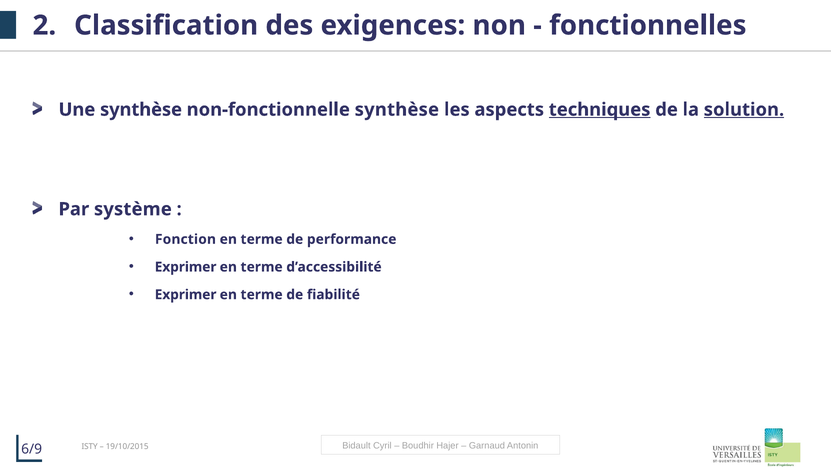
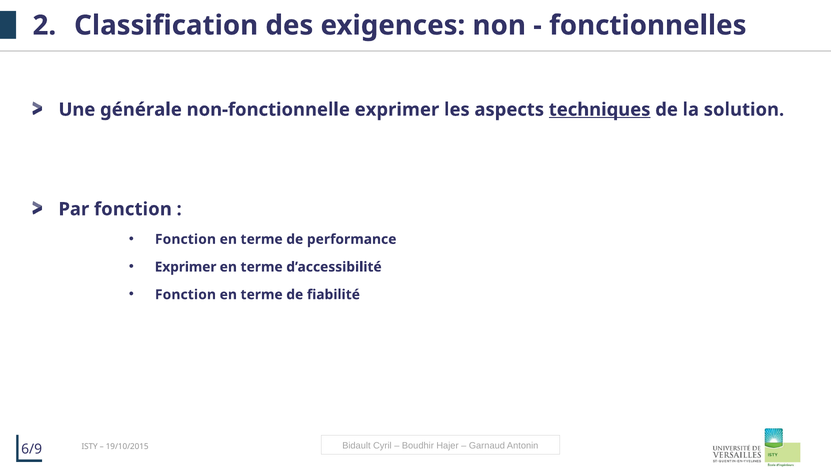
Une synthèse: synthèse -> générale (141, 110)
non-fonctionnelle synthèse: synthèse -> exprimer (397, 110)
solution underline: present -> none (744, 110)
Par système: système -> fonction (133, 209)
Exprimer: Exprimer -> Fonction (185, 295)
